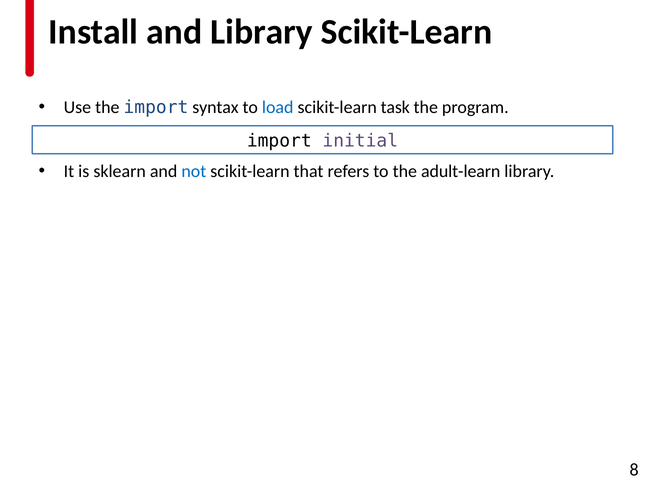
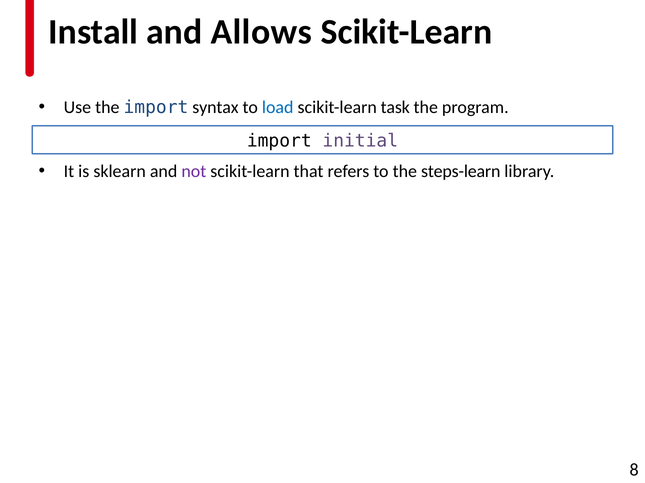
and Library: Library -> Allows (261, 32)
not colour: blue -> purple (194, 172)
adult-learn: adult-learn -> steps-learn (461, 172)
